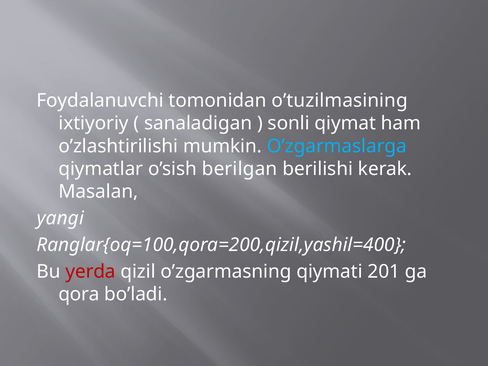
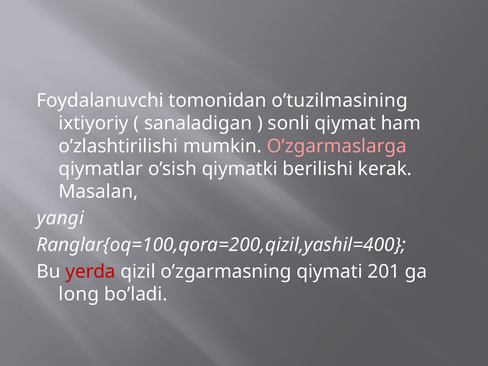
O’zgarmaslarga colour: light blue -> pink (337, 146)
berilgan: berilgan -> qiymatki (240, 169)
qora: qora -> long (79, 294)
